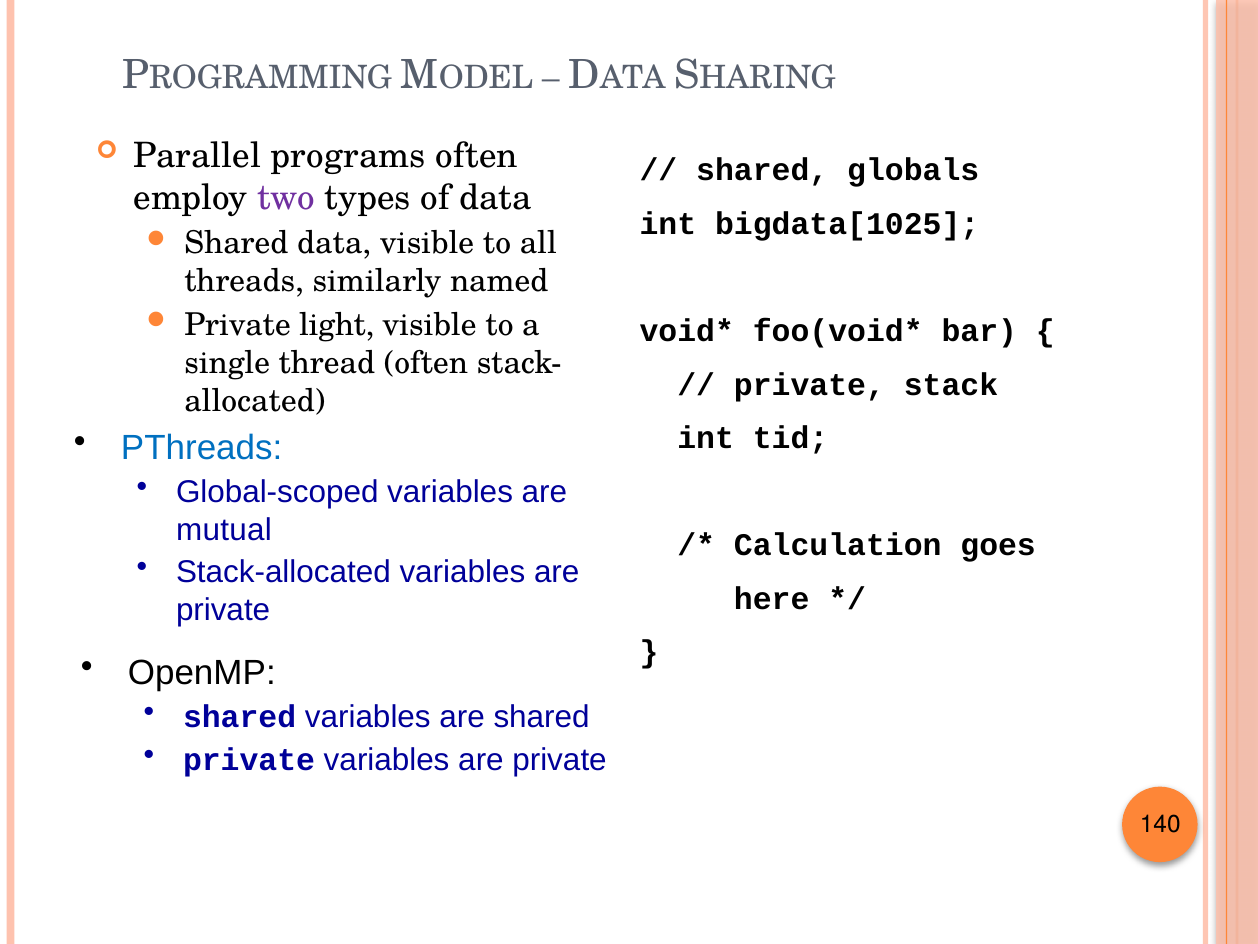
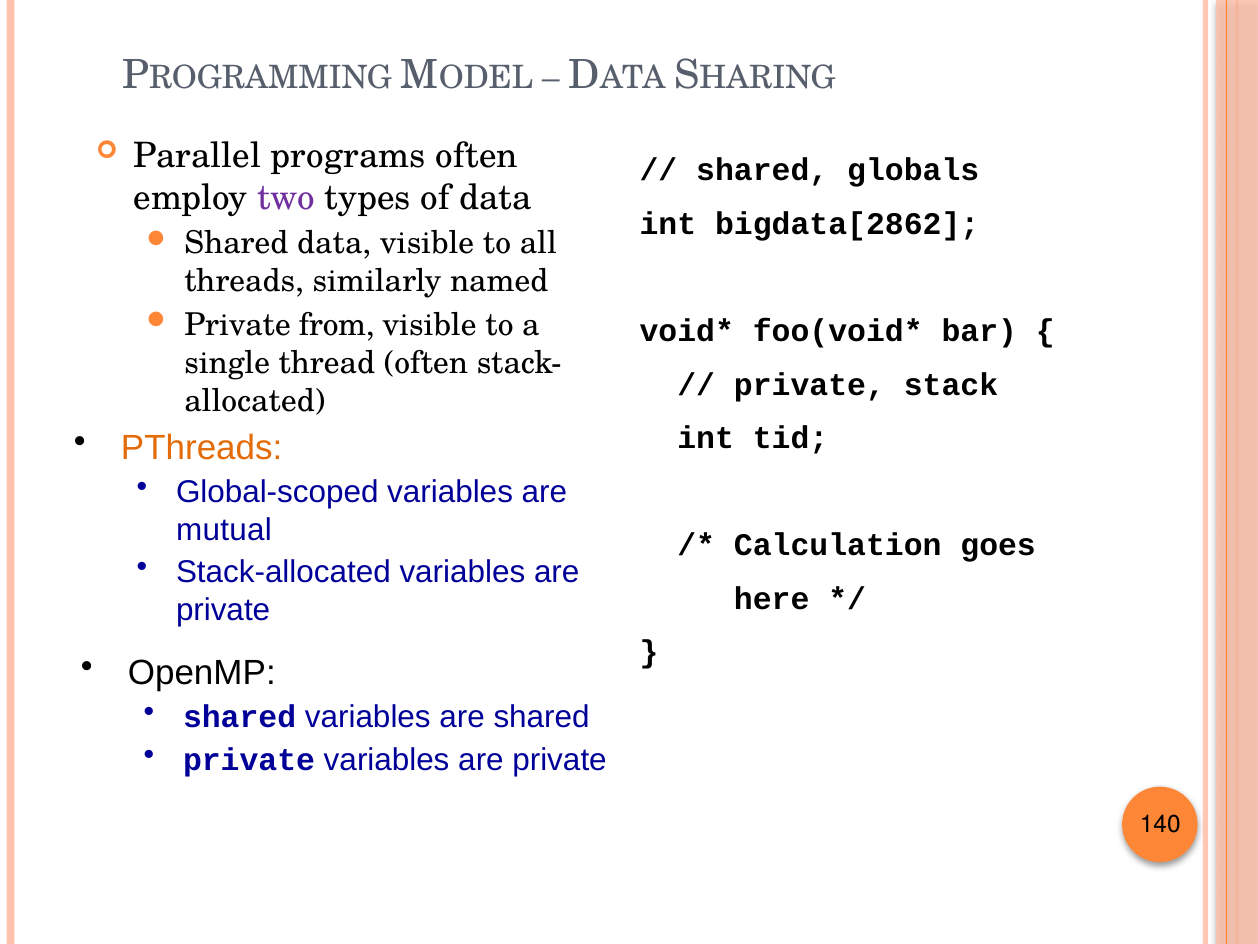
bigdata[1025: bigdata[1025 -> bigdata[2862 (847, 224)
light: light -> from (337, 325)
PThreads colour: blue -> orange (202, 447)
